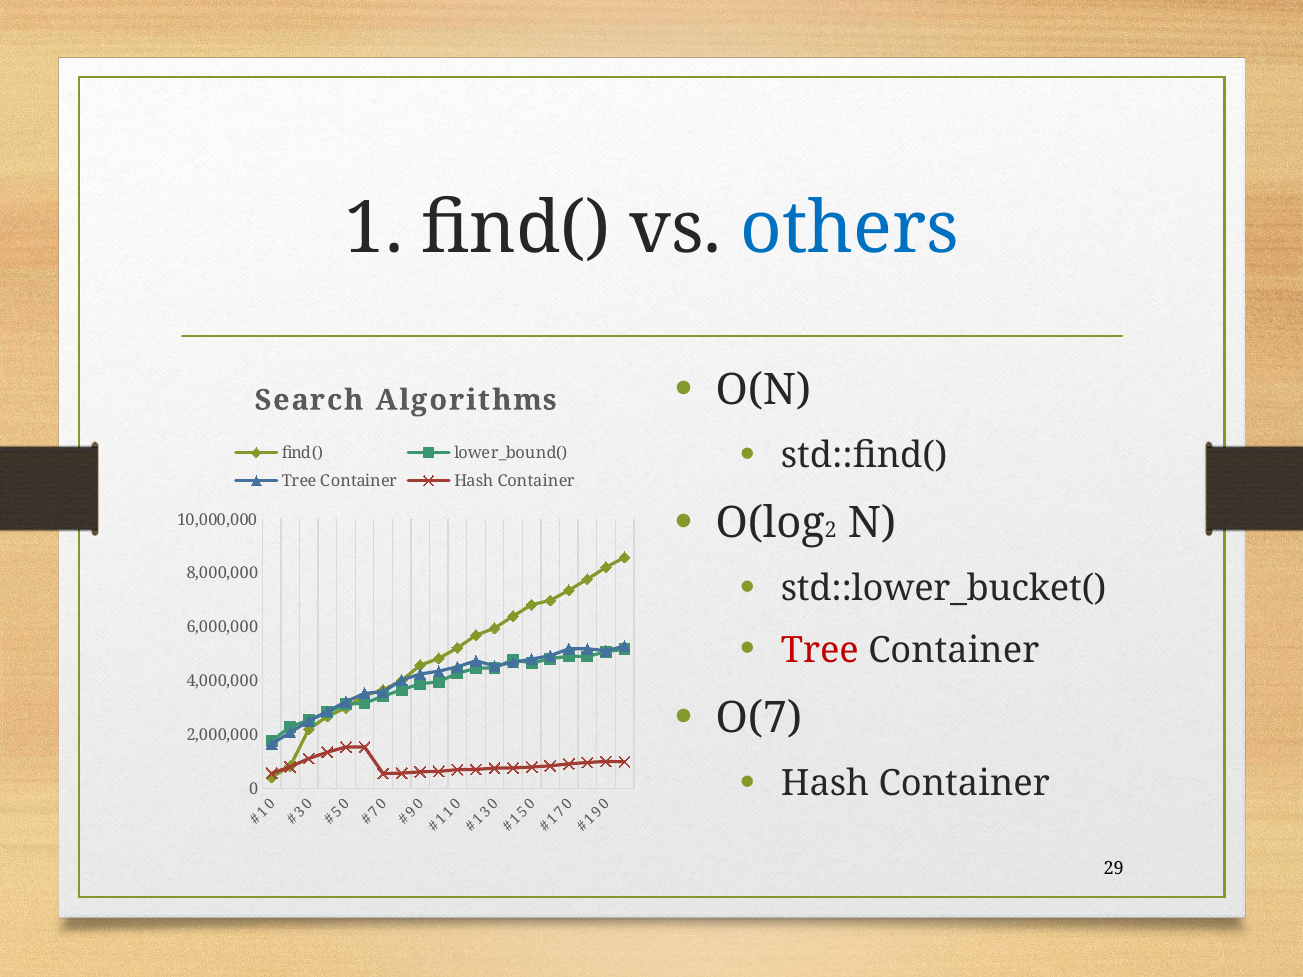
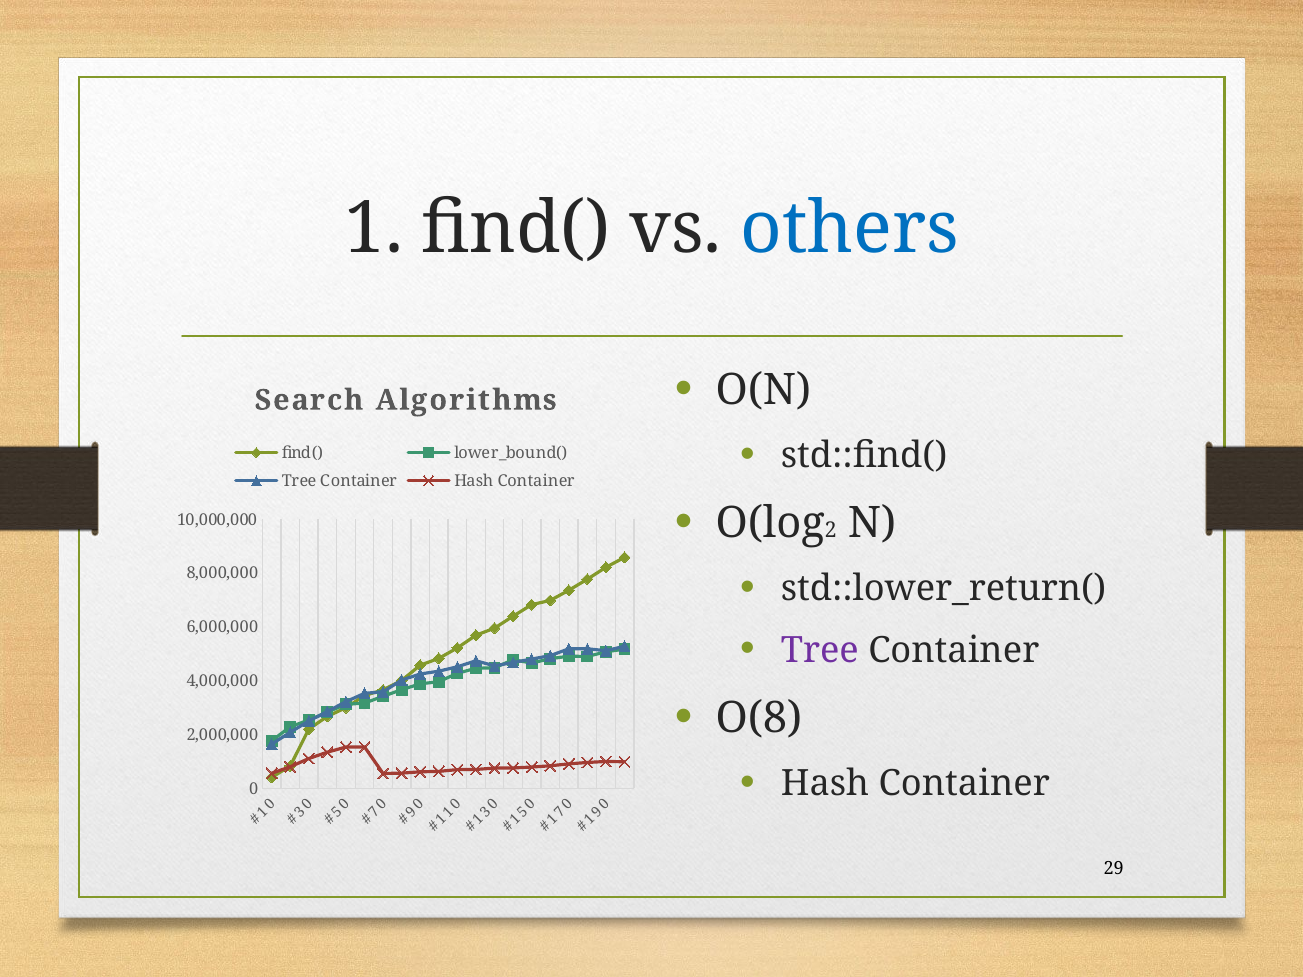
std::lower_bucket(: std::lower_bucket( -> std::lower_return( (944, 589)
Tree colour: red -> purple (820, 650)
O(7: O(7 -> O(8 (759, 718)
